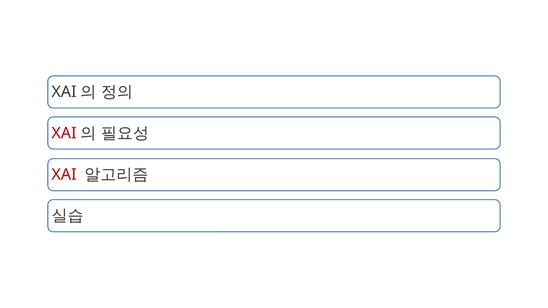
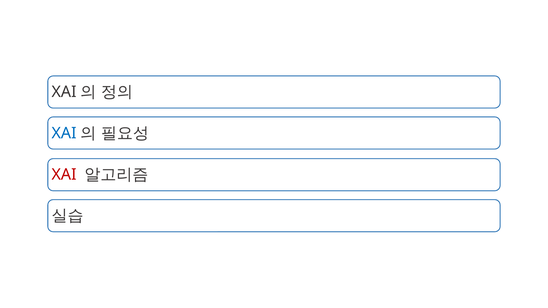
XAI colour: red -> blue (64, 133)
